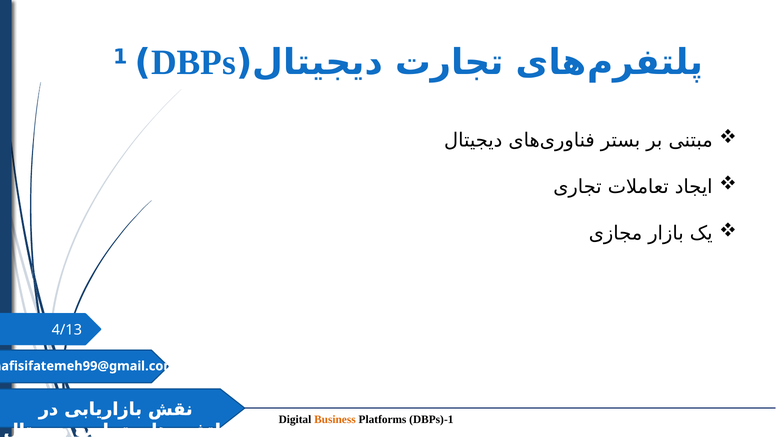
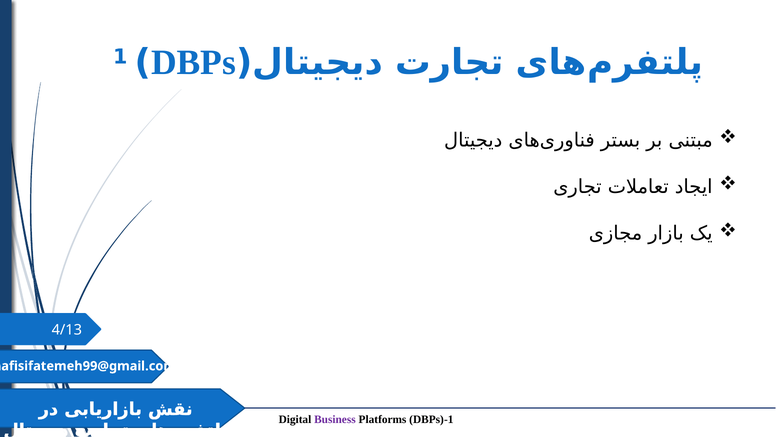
Business colour: orange -> purple (335, 419)
